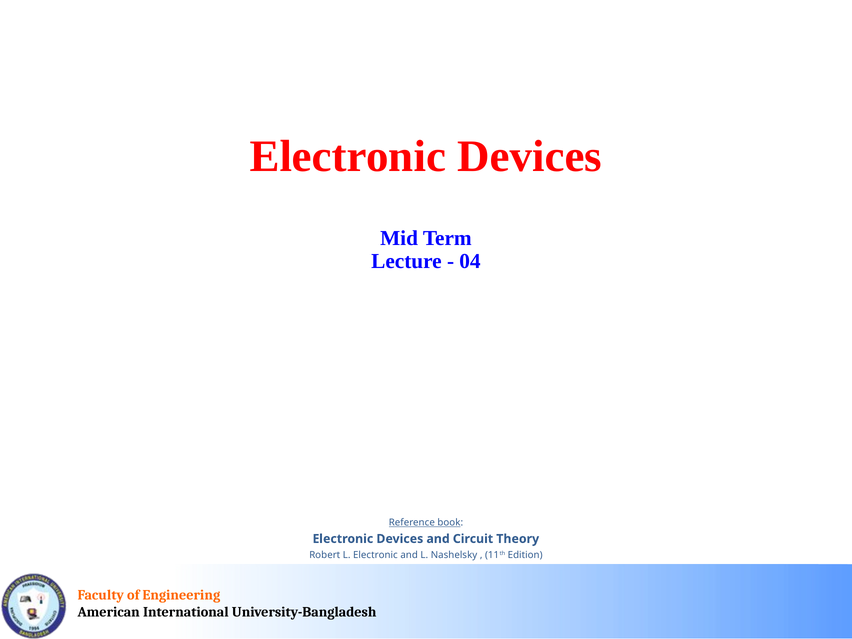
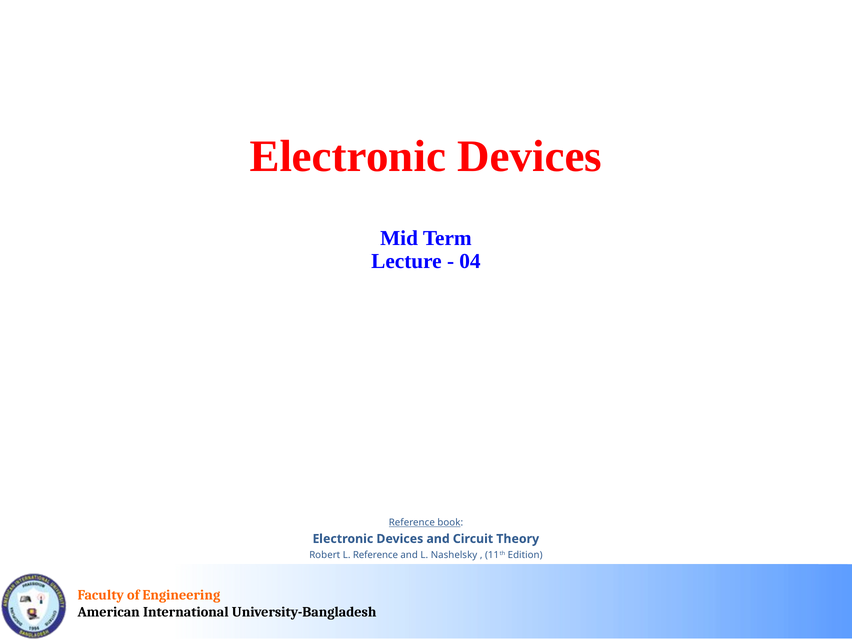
L Electronic: Electronic -> Reference (375, 555)
